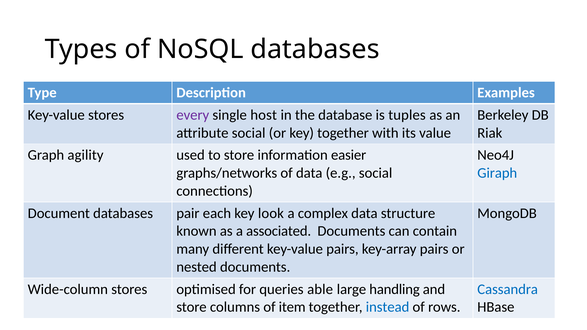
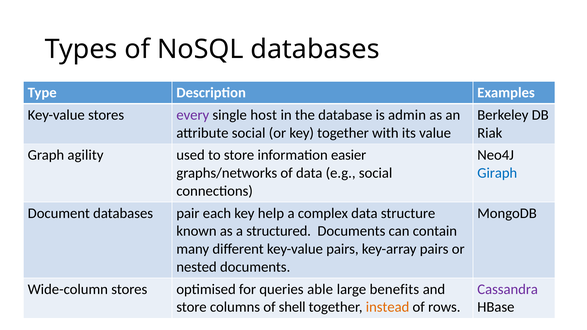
tuples: tuples -> admin (407, 115)
look: look -> help (271, 213)
associated: associated -> structured (279, 231)
handling: handling -> benefits (394, 289)
Cassandra colour: blue -> purple (508, 289)
item: item -> shell (292, 307)
instead colour: blue -> orange (388, 307)
